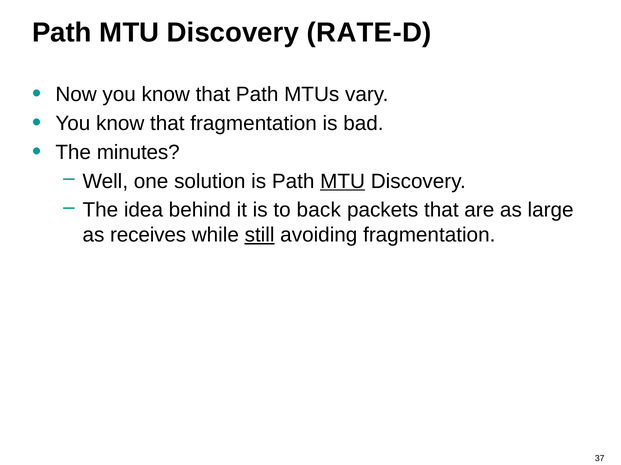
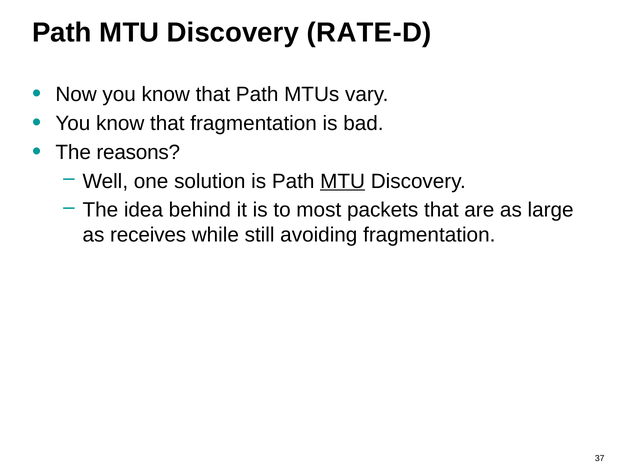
minutes: minutes -> reasons (138, 153)
back: back -> most (319, 210)
still underline: present -> none (260, 235)
